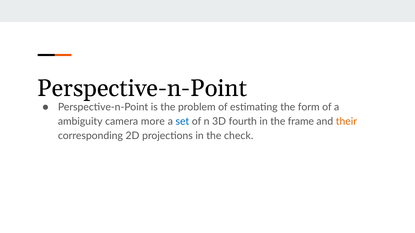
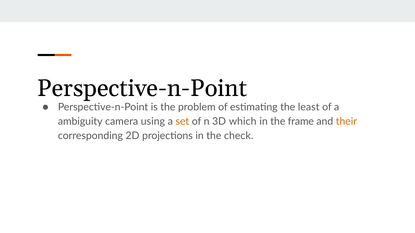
form: form -> least (309, 107)
more: more -> using (153, 122)
set colour: blue -> orange (182, 122)
fourth: fourth -> which (243, 122)
